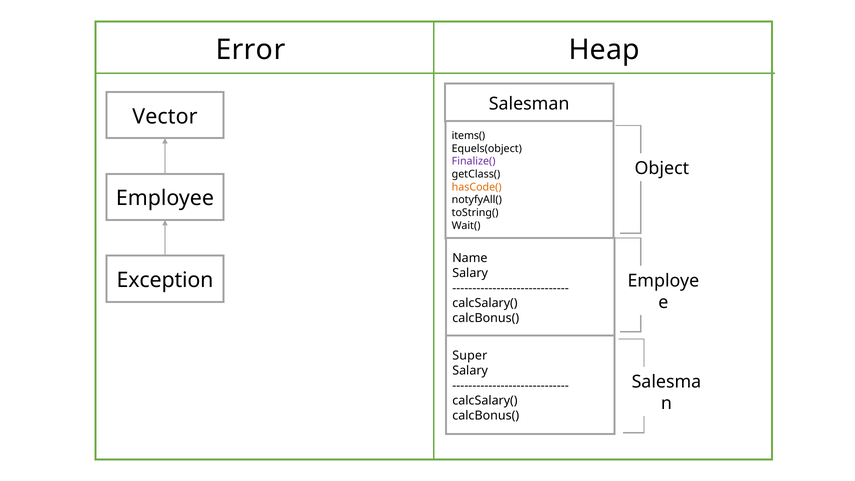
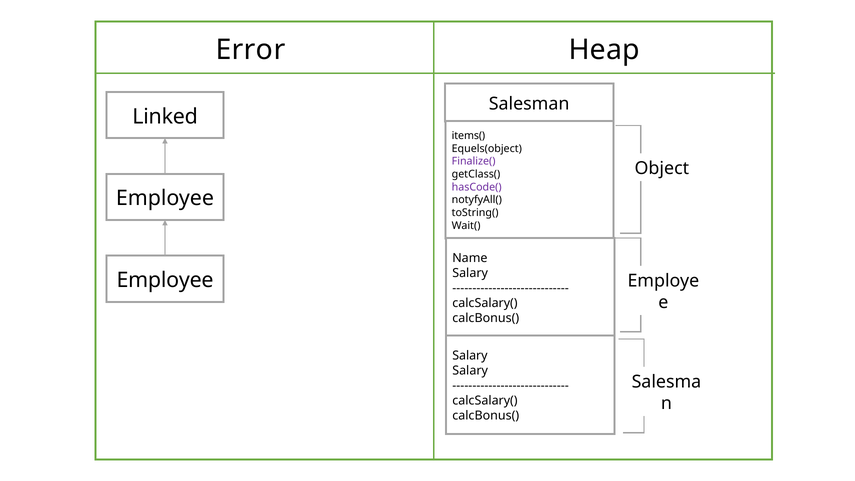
Vector: Vector -> Linked (165, 116)
hasCode( colour: orange -> purple (477, 187)
Exception: Exception -> Employee (165, 280)
Super: Super -> Salary (470, 356)
